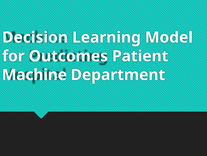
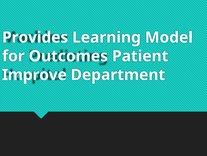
Decision: Decision -> Provides (35, 37)
Machine: Machine -> Improve (34, 75)
